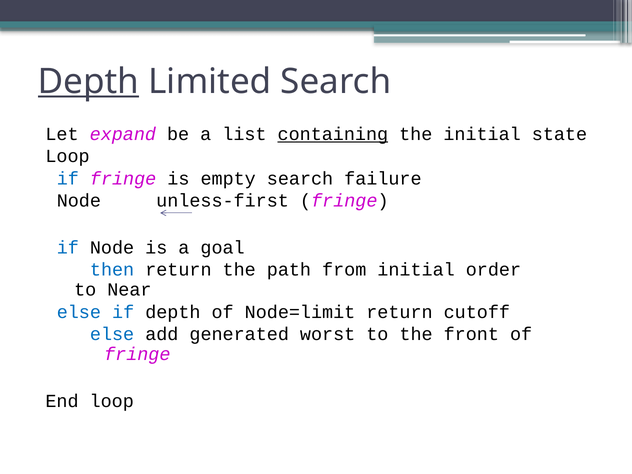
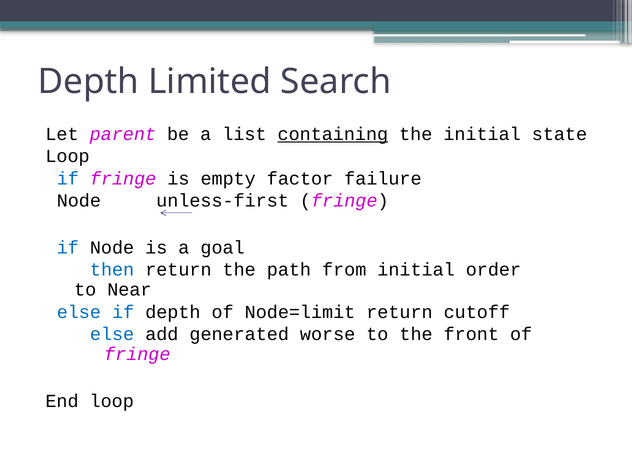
Depth underline: present -> none (88, 81)
expand: expand -> parent (123, 134)
empty search: search -> factor (300, 179)
worst: worst -> worse (328, 334)
